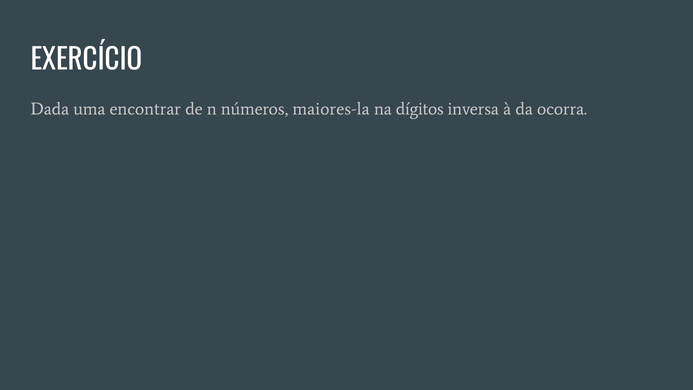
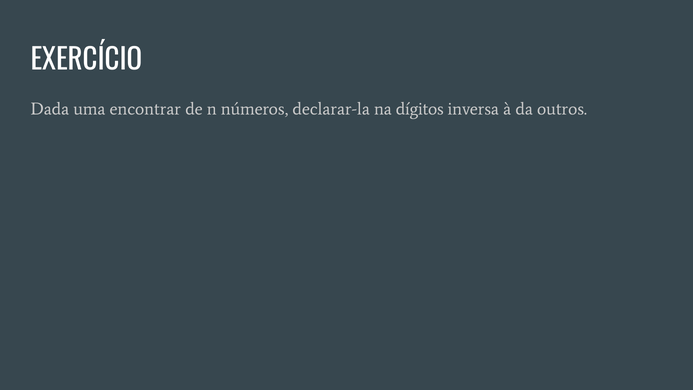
maiores-la: maiores-la -> declarar-la (331, 109)
ocorra: ocorra -> outros (562, 109)
